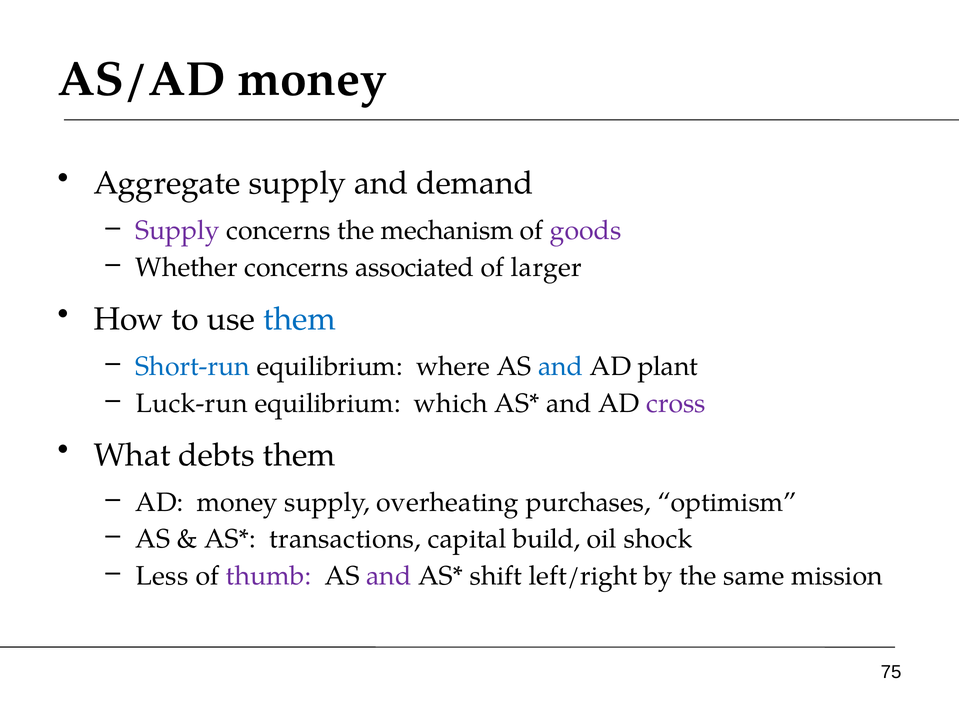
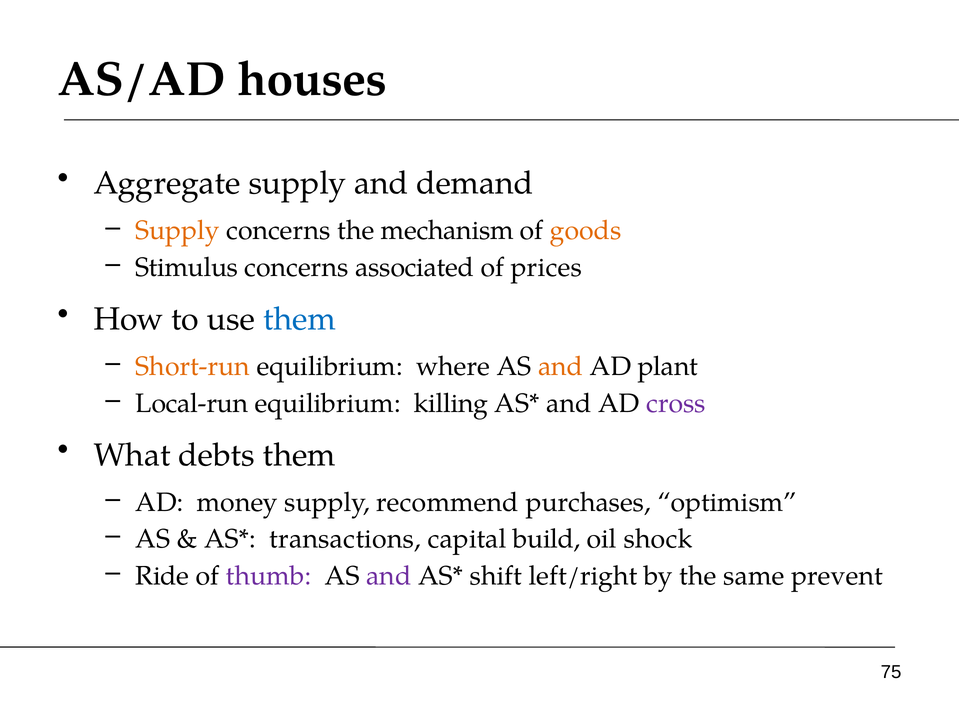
AS/AD money: money -> houses (313, 79)
Supply colour: purple -> orange (178, 231)
goods colour: purple -> orange (586, 231)
Whether: Whether -> Stimulus (187, 267)
larger: larger -> prices (546, 267)
Short-run colour: blue -> orange (193, 367)
and colour: blue -> orange (561, 367)
Luck-run: Luck-run -> Local-run (192, 403)
which: which -> killing (451, 403)
overheating: overheating -> recommend (448, 502)
Less: Less -> Ride (162, 576)
mission: mission -> prevent (837, 576)
